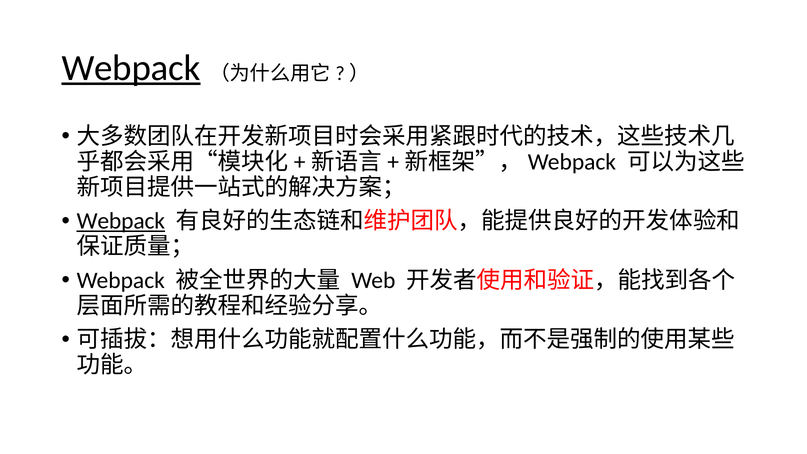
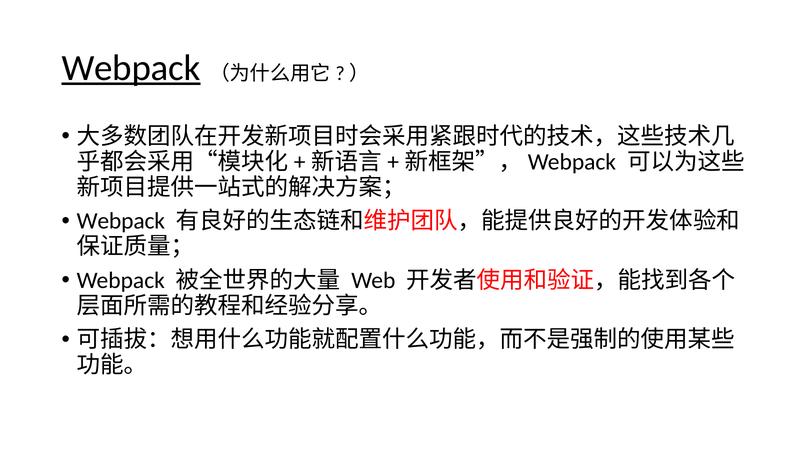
Webpack underline: present -> none (121, 221)
